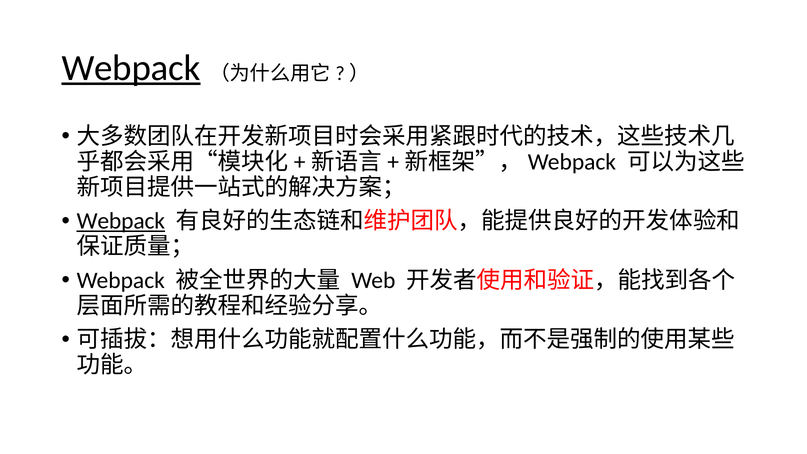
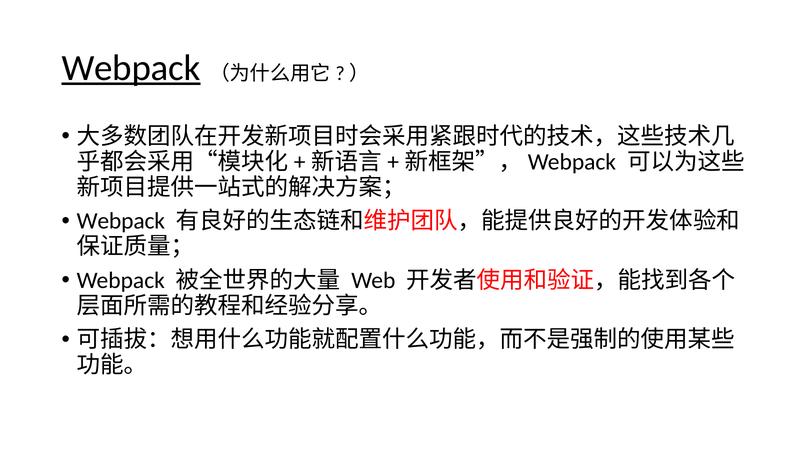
Webpack underline: present -> none (121, 221)
